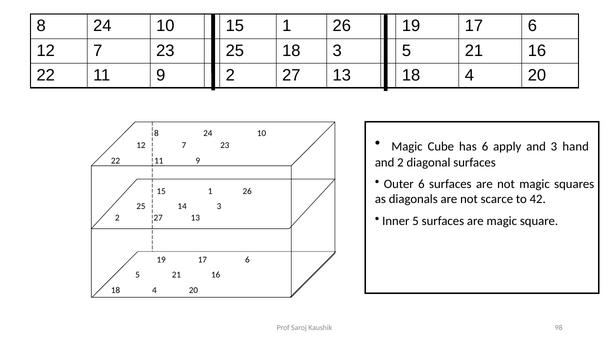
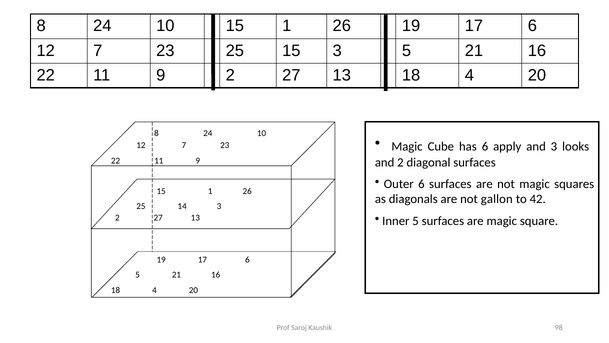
25 18: 18 -> 15 (291, 51)
hand: hand -> looks (576, 146)
scarce: scarce -> gallon (497, 199)
